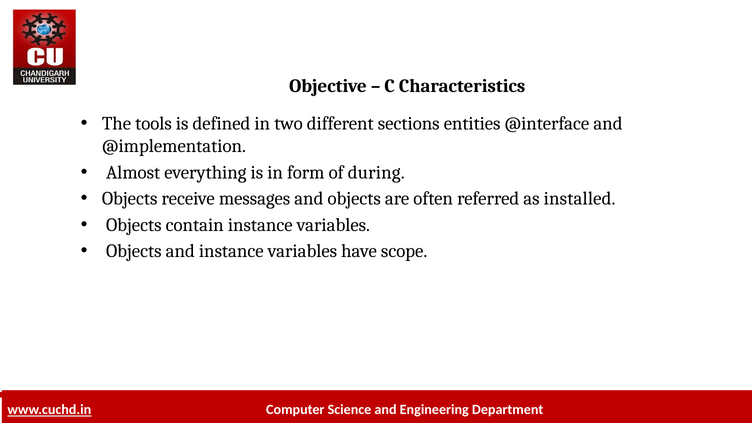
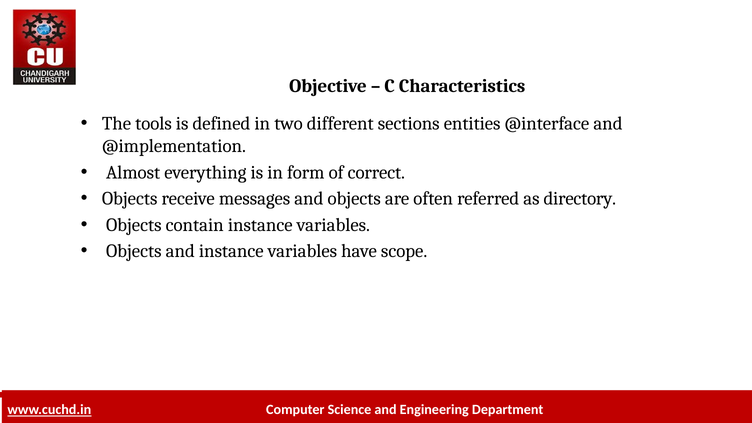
during: during -> correct (376, 172)
installed: installed -> directory (580, 199)
